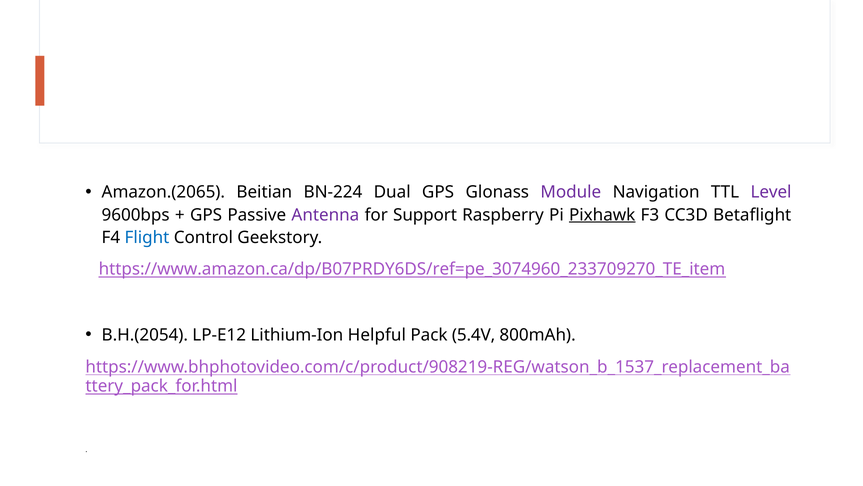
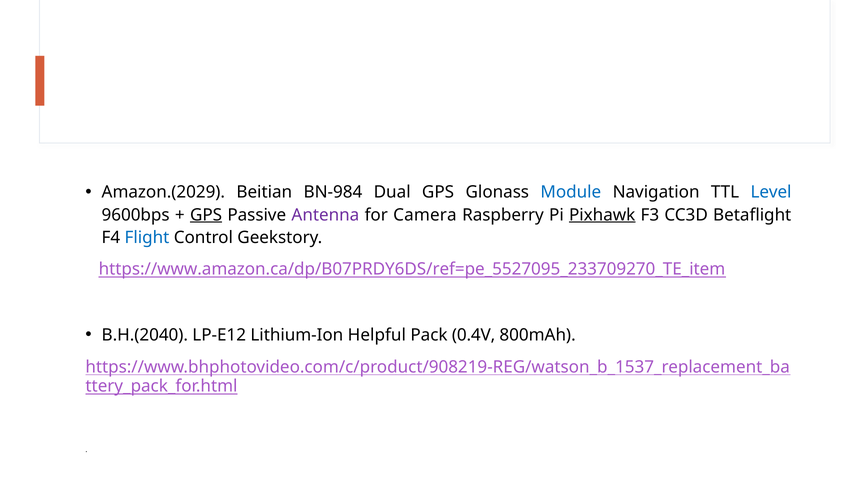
Amazon.(2065: Amazon.(2065 -> Amazon.(2029 (163, 192)
BN-224: BN-224 -> BN-984 (333, 192)
Module colour: purple -> blue (571, 192)
Level colour: purple -> blue (771, 192)
GPS underline: none -> present (206, 215)
Support: Support -> Camera (425, 215)
https://www.amazon.ca/dp/B07PRDY6DS/ref=pe_3074960_233709270_TE_item: https://www.amazon.ca/dp/B07PRDY6DS/ref=pe_3074960_233709270_TE_item -> https://www.amazon.ca/dp/B07PRDY6DS/ref=pe_5527095_233709270_TE_item (412, 269)
B.H.(2054: B.H.(2054 -> B.H.(2040 (145, 335)
5.4V: 5.4V -> 0.4V (474, 335)
